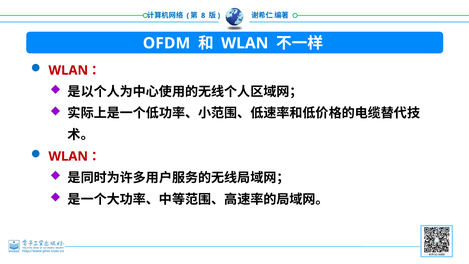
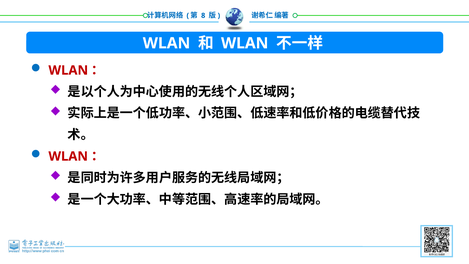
OFDM: OFDM -> WLAN (167, 43)
